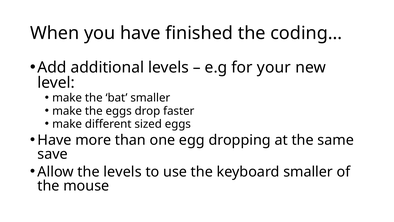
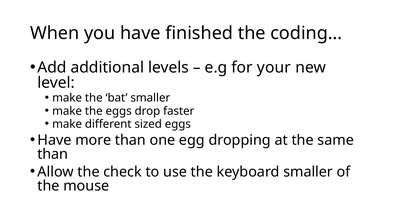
save: save -> than (53, 154)
the levels: levels -> check (123, 172)
